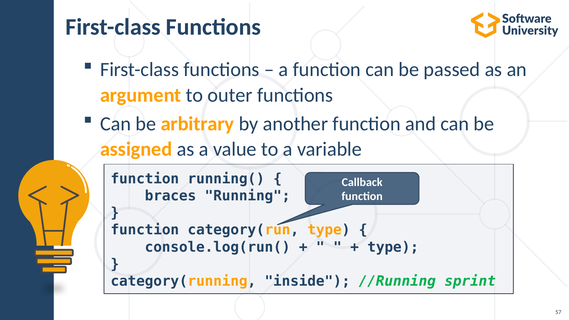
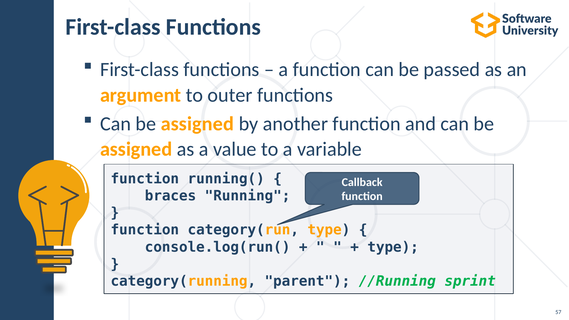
arbitrary: arbitrary -> assigned (197, 124)
inside: inside -> parent (307, 281)
